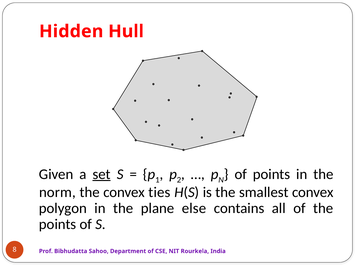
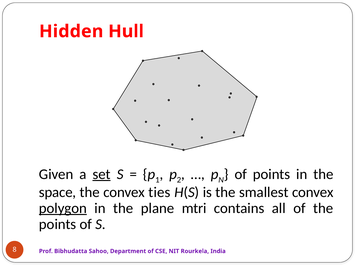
norm: norm -> space (58, 192)
polygon underline: none -> present (63, 208)
else: else -> mtri (194, 208)
